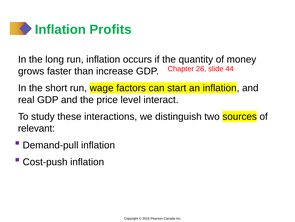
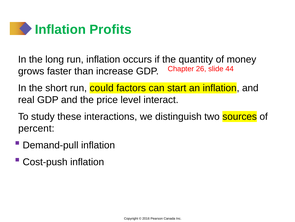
wage: wage -> could (102, 88)
relevant: relevant -> percent (36, 128)
